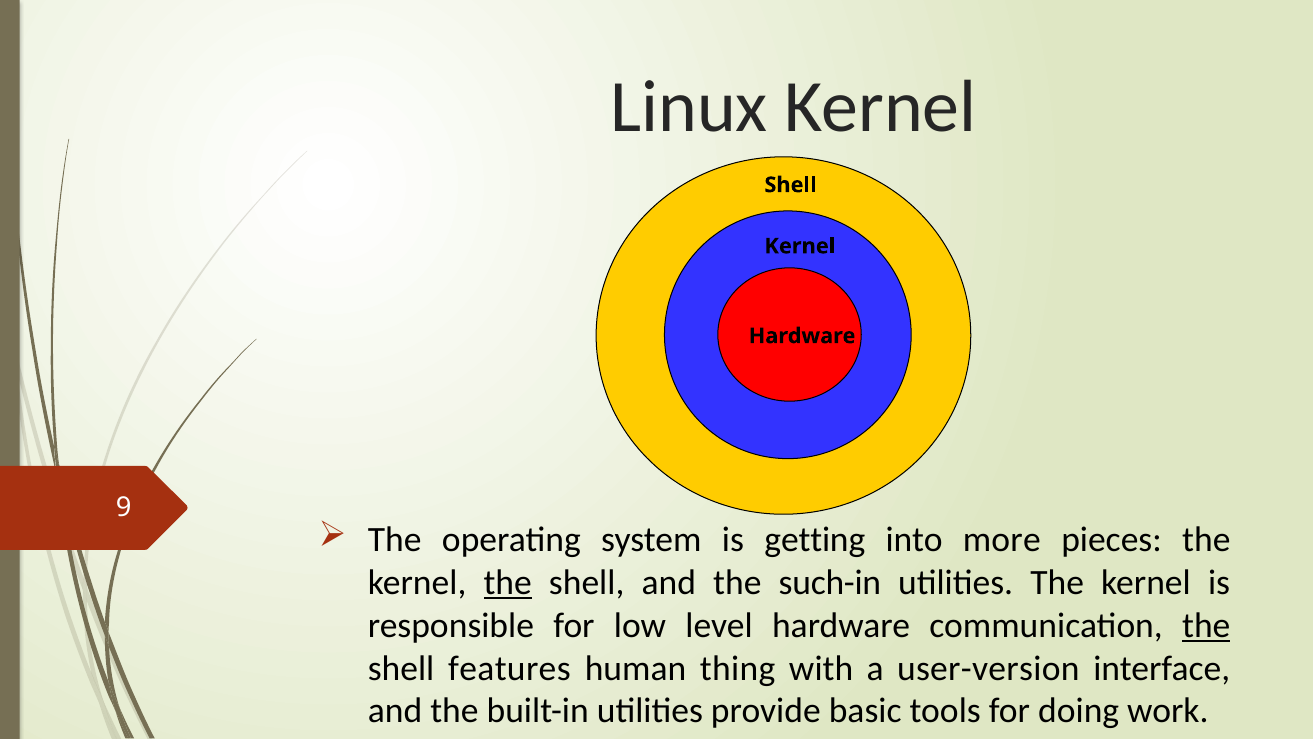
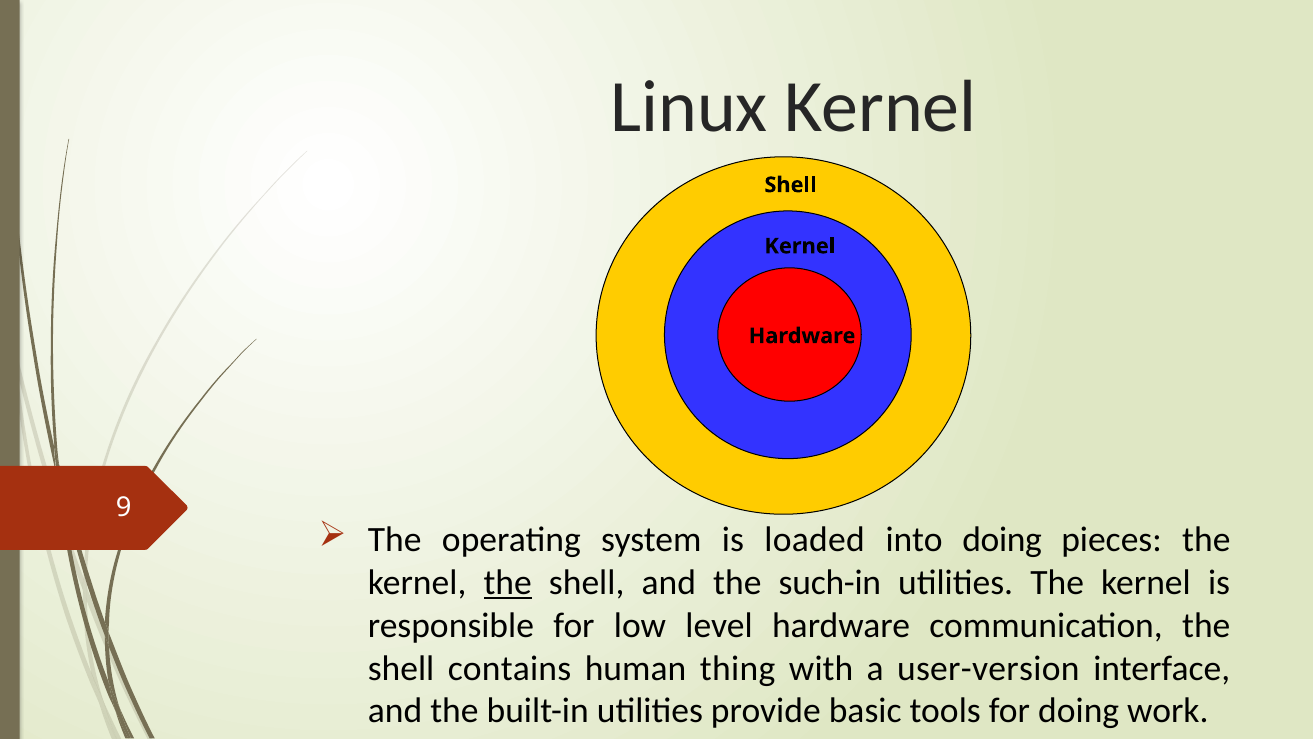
getting: getting -> loaded (815, 540)
into more: more -> doing (1002, 540)
the underline: present -> none (1206, 625)
features: features -> contains (509, 668)
